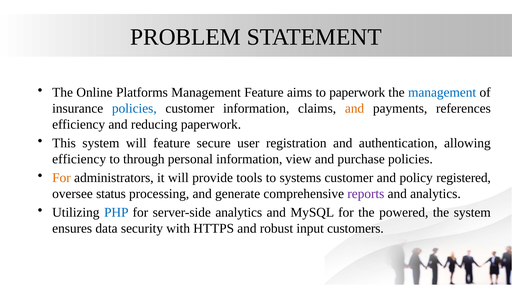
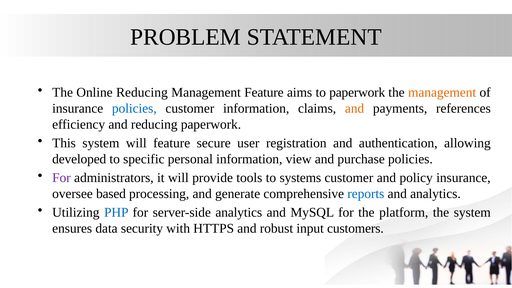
Online Platforms: Platforms -> Reducing (142, 93)
management colour: blue -> orange (442, 93)
efficiency: efficiency -> developed (79, 159)
through: through -> specific (144, 159)
For colour: orange -> purple (61, 178)
policy registered: registered -> insurance (463, 178)
status: status -> based (111, 194)
reports colour: purple -> blue (366, 194)
powered: powered -> platform (404, 212)
